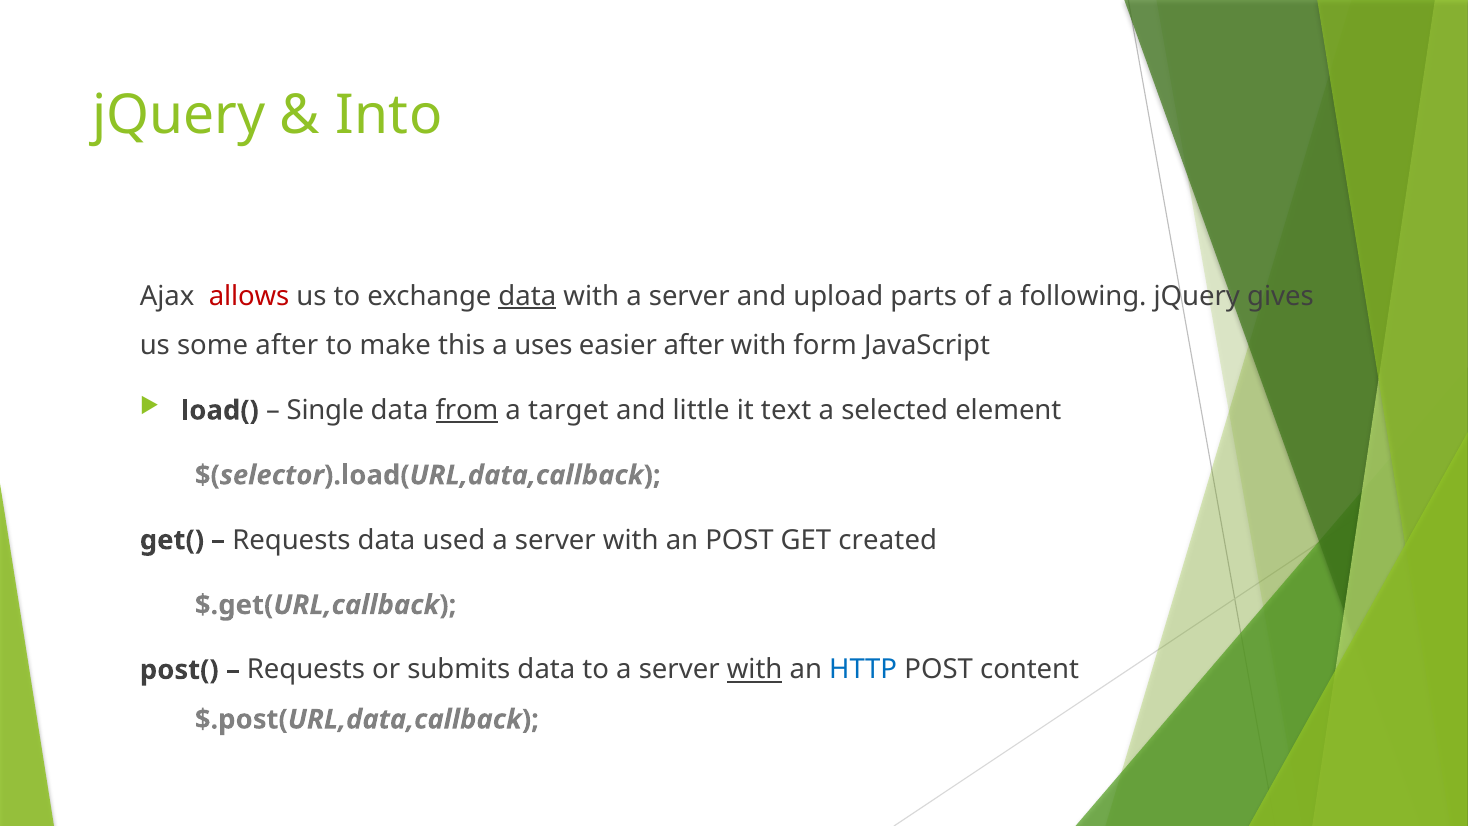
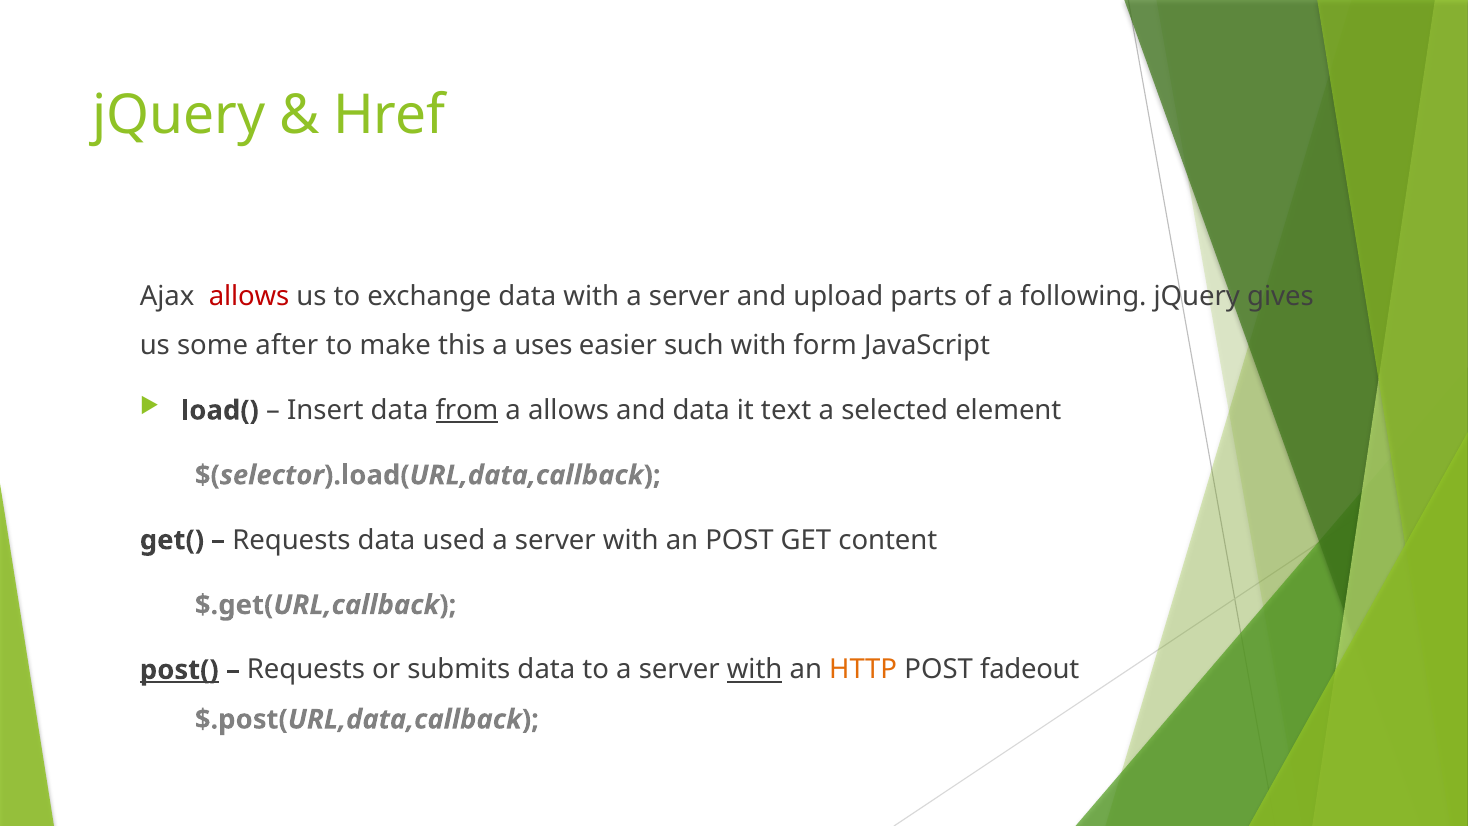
Into: Into -> Href (389, 116)
data underline: present -> none (527, 296)
easier after: after -> such (694, 345)
Single: Single -> Insert (325, 410)
a target: target -> allows (568, 410)
and little: little -> data (701, 410)
created: created -> content (888, 540)
post( underline: none -> present (179, 670)
HTTP colour: blue -> orange (863, 670)
content: content -> fadeout (1030, 670)
